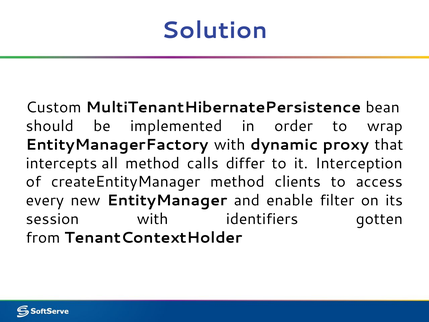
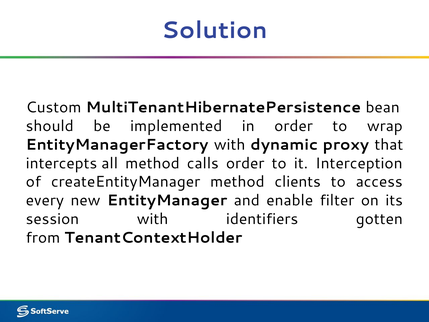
calls differ: differ -> order (245, 163)
